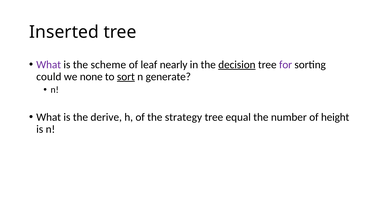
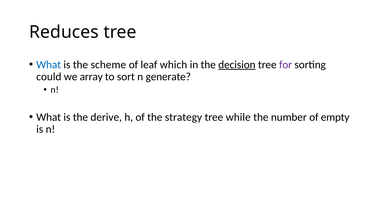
Inserted: Inserted -> Reduces (64, 32)
What colour: purple -> blue (49, 65)
nearly: nearly -> which (174, 65)
none: none -> array (91, 77)
sort underline: present -> none (126, 77)
equal: equal -> while (238, 117)
height: height -> empty (335, 117)
